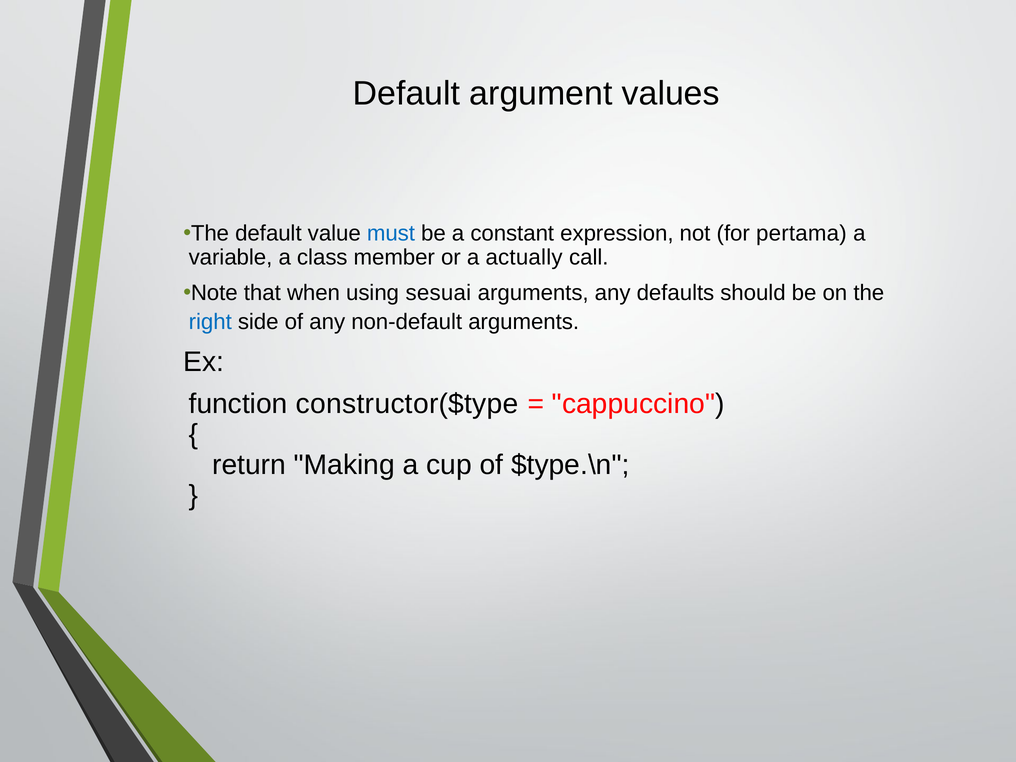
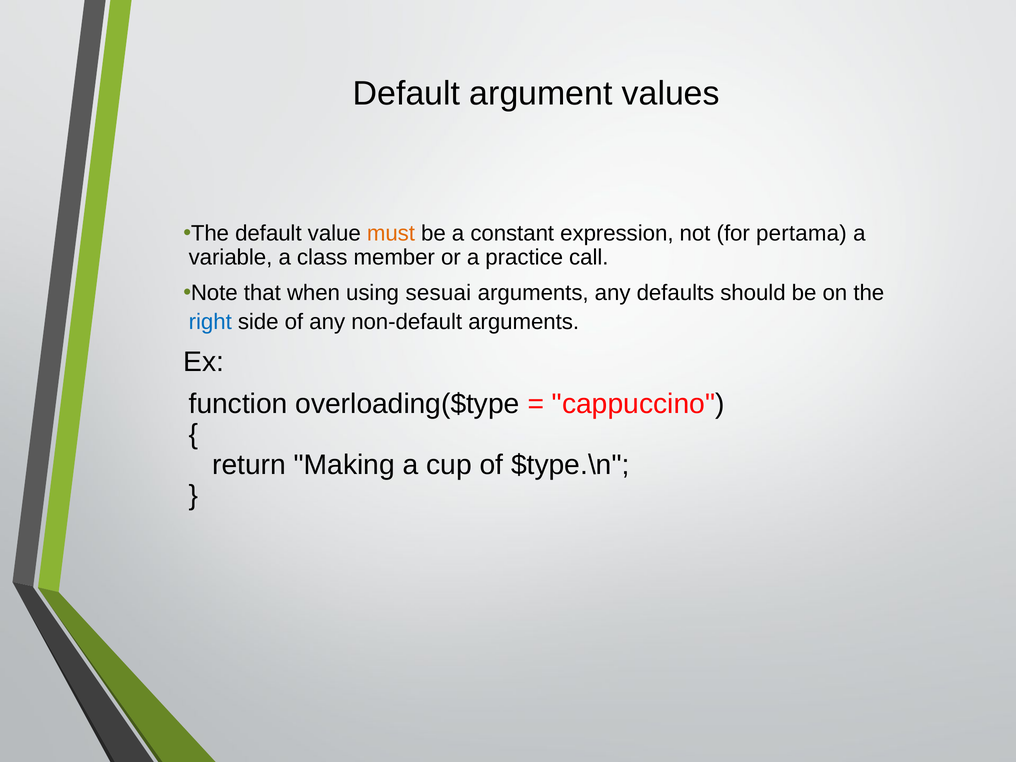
must colour: blue -> orange (391, 233)
actually: actually -> practice (524, 257)
constructor($type: constructor($type -> overloading($type (407, 404)
